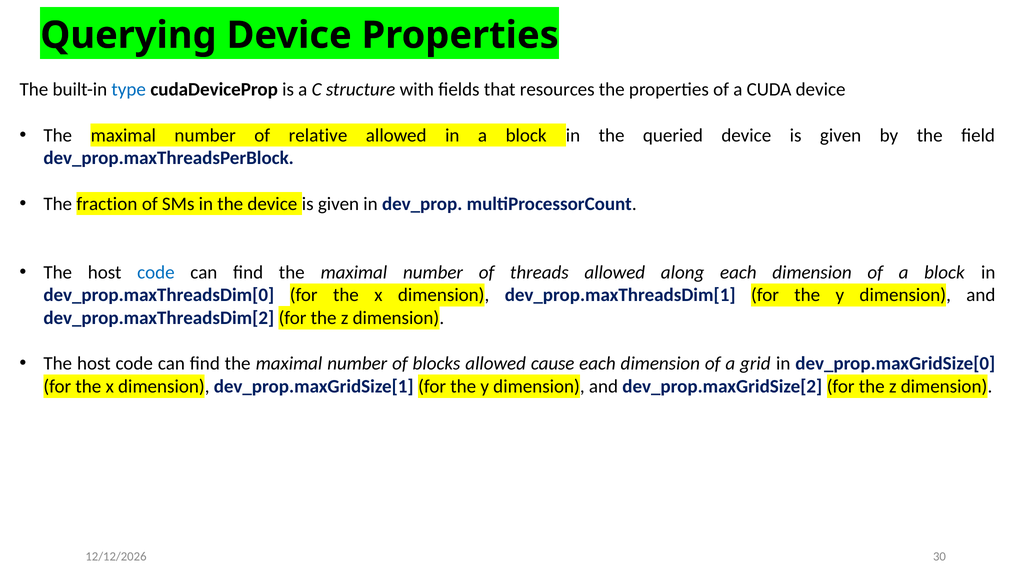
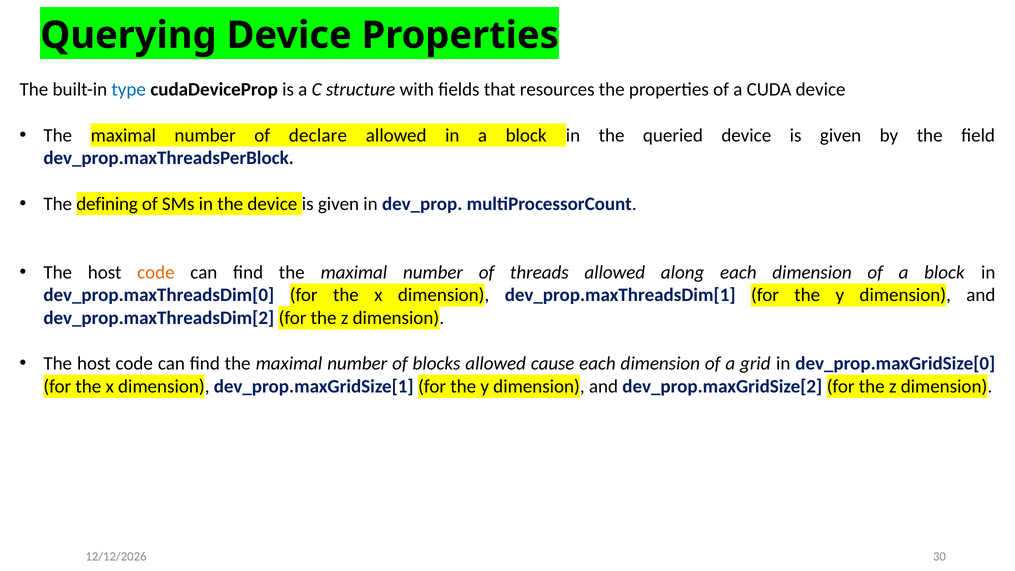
relative: relative -> declare (318, 135)
fraction: fraction -> defining (107, 204)
code colour: blue -> orange (156, 272)
